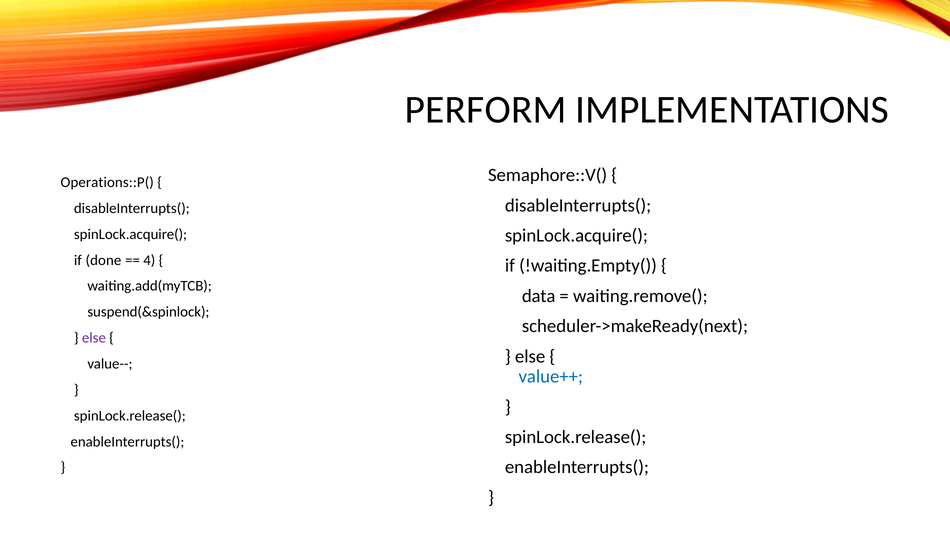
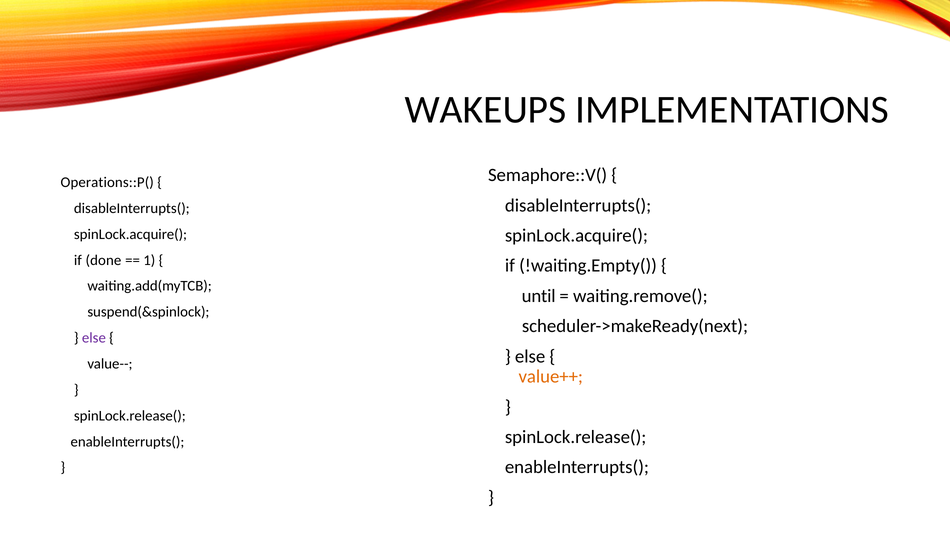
PERFORM: PERFORM -> WAKEUPS (486, 110)
4: 4 -> 1 (149, 260)
data: data -> until (539, 296)
value++ colour: blue -> orange (551, 377)
